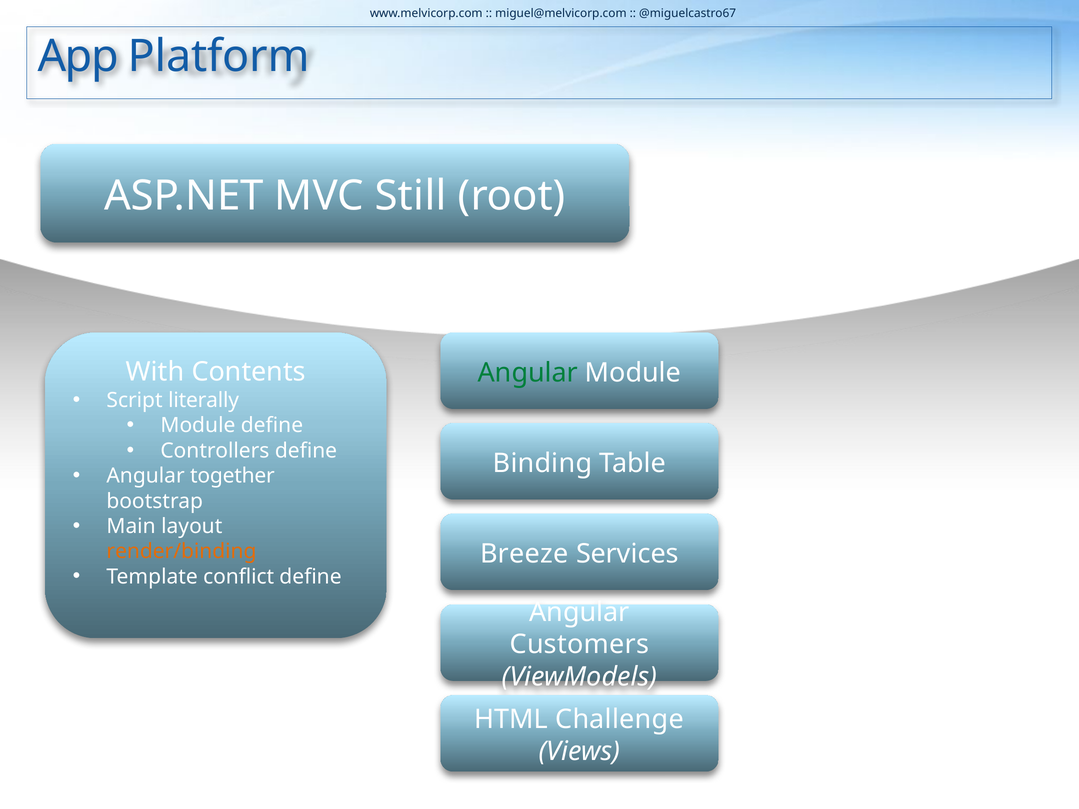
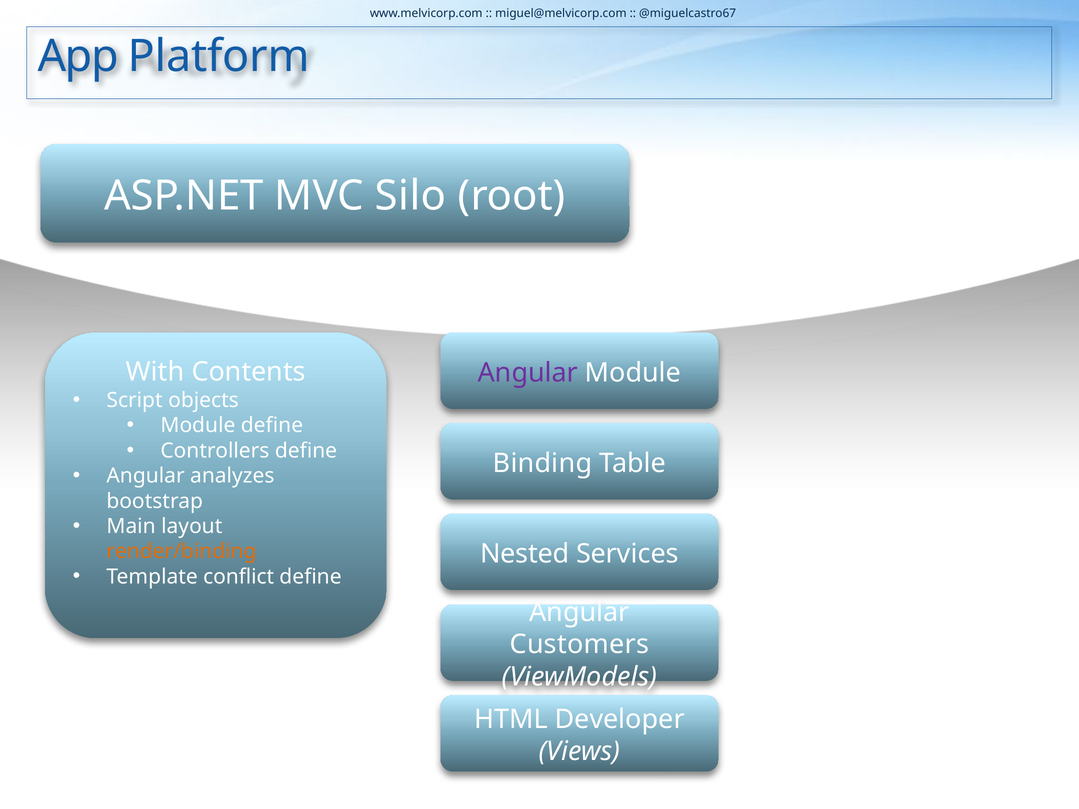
Still: Still -> Silo (411, 196)
Angular colour: green -> purple (528, 373)
literally: literally -> objects (203, 401)
together: together -> analyzes (232, 476)
Breeze: Breeze -> Nested (525, 554)
Challenge: Challenge -> Developer (620, 719)
